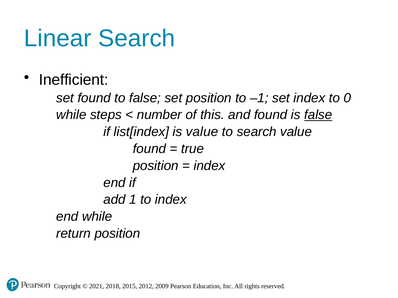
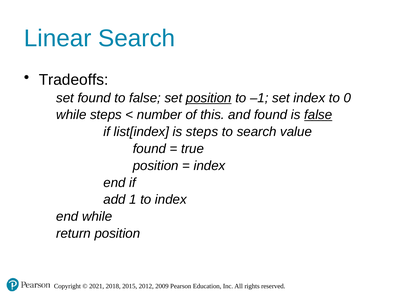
Inefficient: Inefficient -> Tradeoffs (74, 80)
position underline: none -> present (209, 98)
is value: value -> steps (202, 132)
